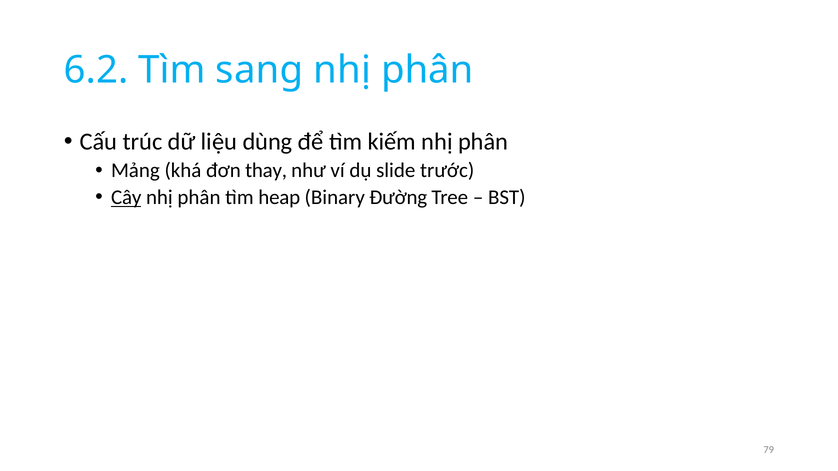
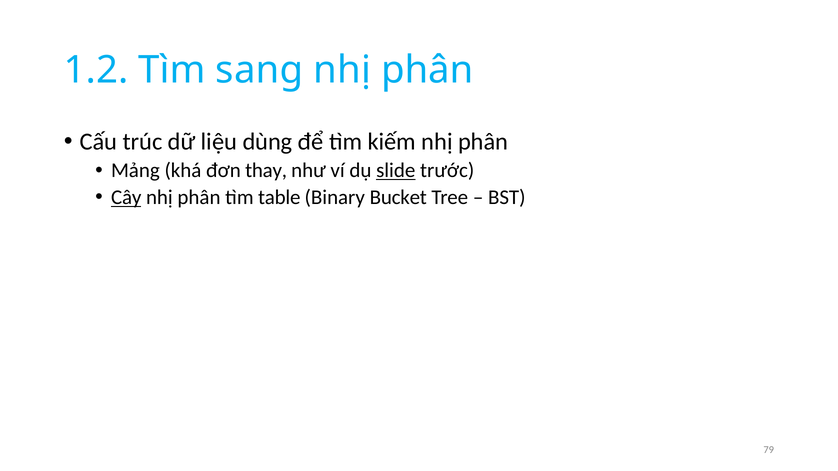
6.2: 6.2 -> 1.2 (96, 70)
slide underline: none -> present (396, 171)
heap: heap -> table (279, 198)
Đường: Đường -> Bucket (398, 198)
